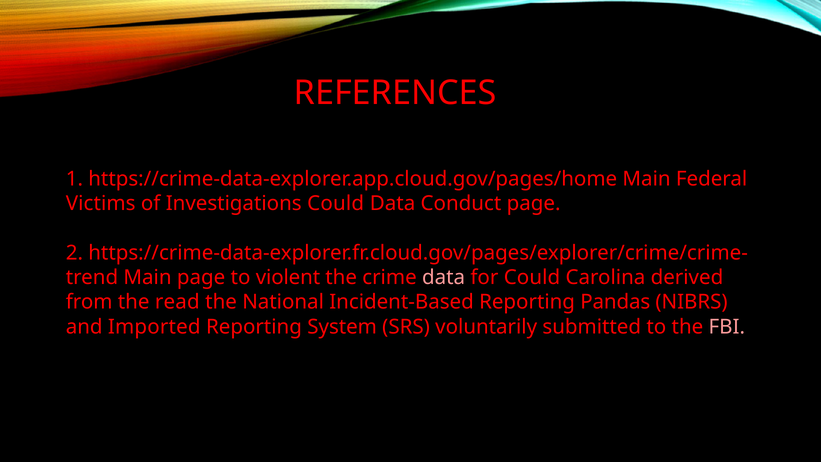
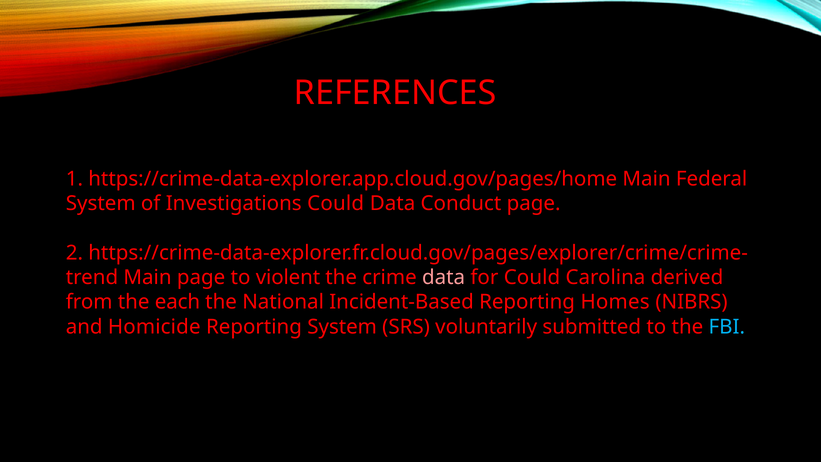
Victims: Victims -> System (101, 203)
read: read -> each (177, 302)
Pandas: Pandas -> Homes (615, 302)
Imported: Imported -> Homicide (154, 327)
FBI colour: pink -> light blue (727, 327)
